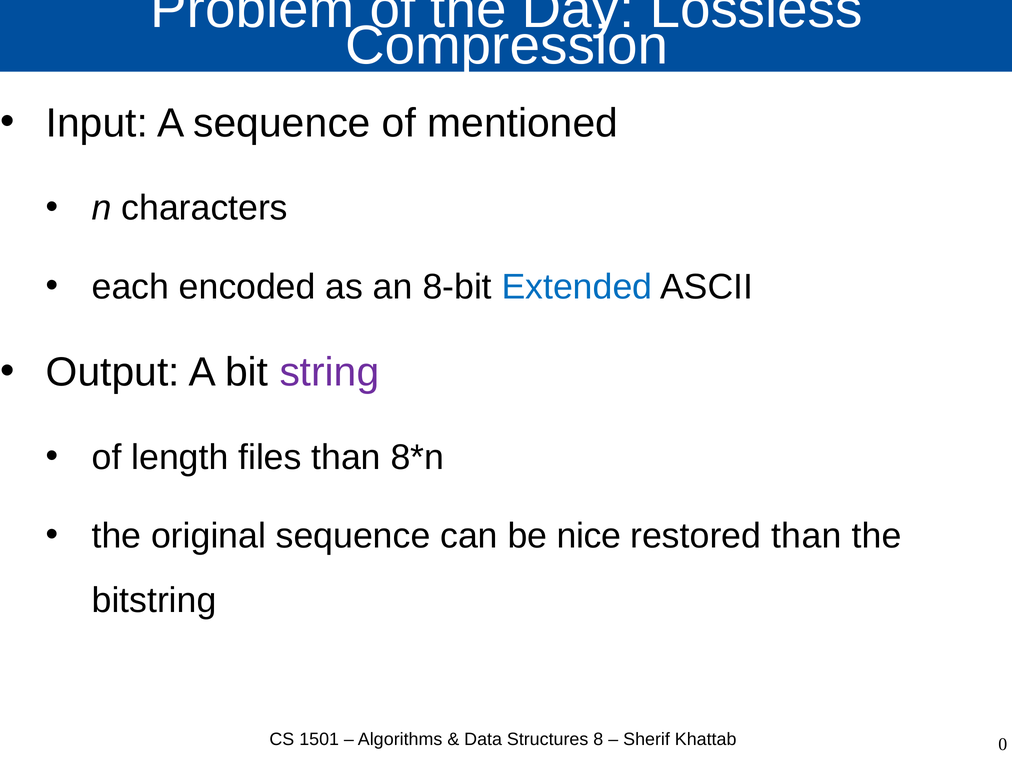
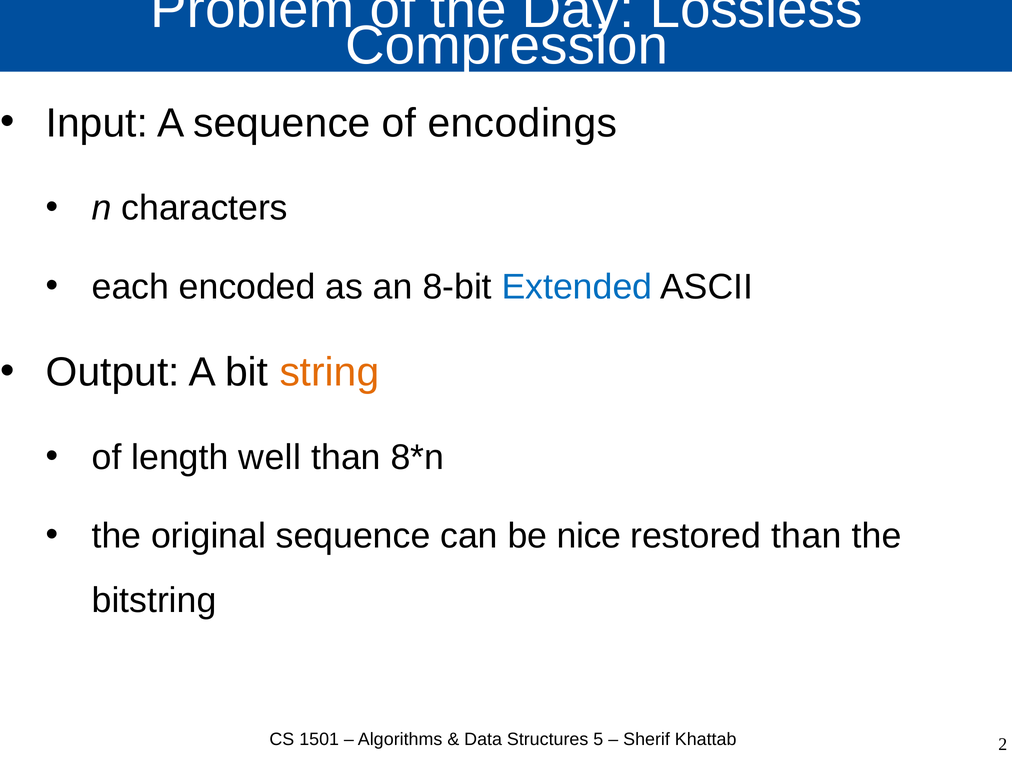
mentioned: mentioned -> encodings (522, 123)
string colour: purple -> orange (329, 372)
files: files -> well (270, 458)
8: 8 -> 5 (598, 740)
0: 0 -> 2 (1003, 745)
